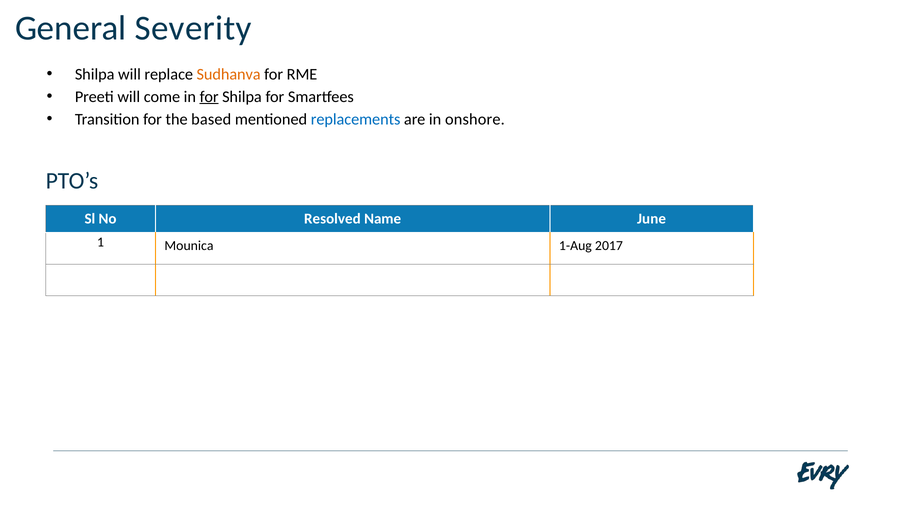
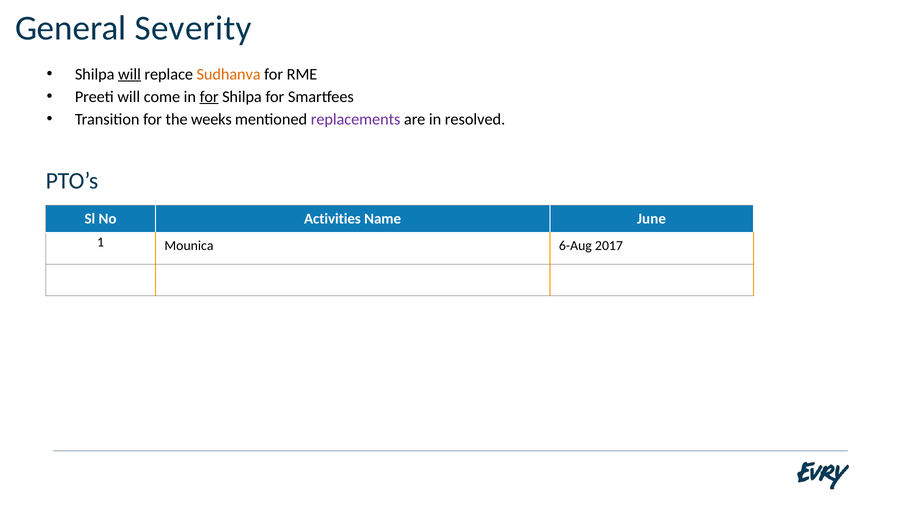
will underline: none -> present (129, 74)
based: based -> weeks (211, 119)
replacements colour: blue -> purple (356, 119)
onshore: onshore -> resolved (475, 119)
Resolved: Resolved -> Activities (332, 219)
1-Aug: 1-Aug -> 6-Aug (575, 246)
